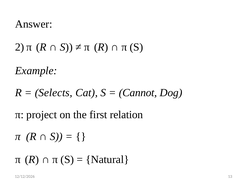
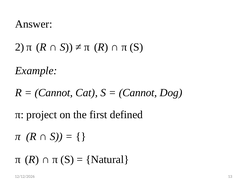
Selects: Selects -> Cannot (54, 93)
relation: relation -> defined (126, 115)
